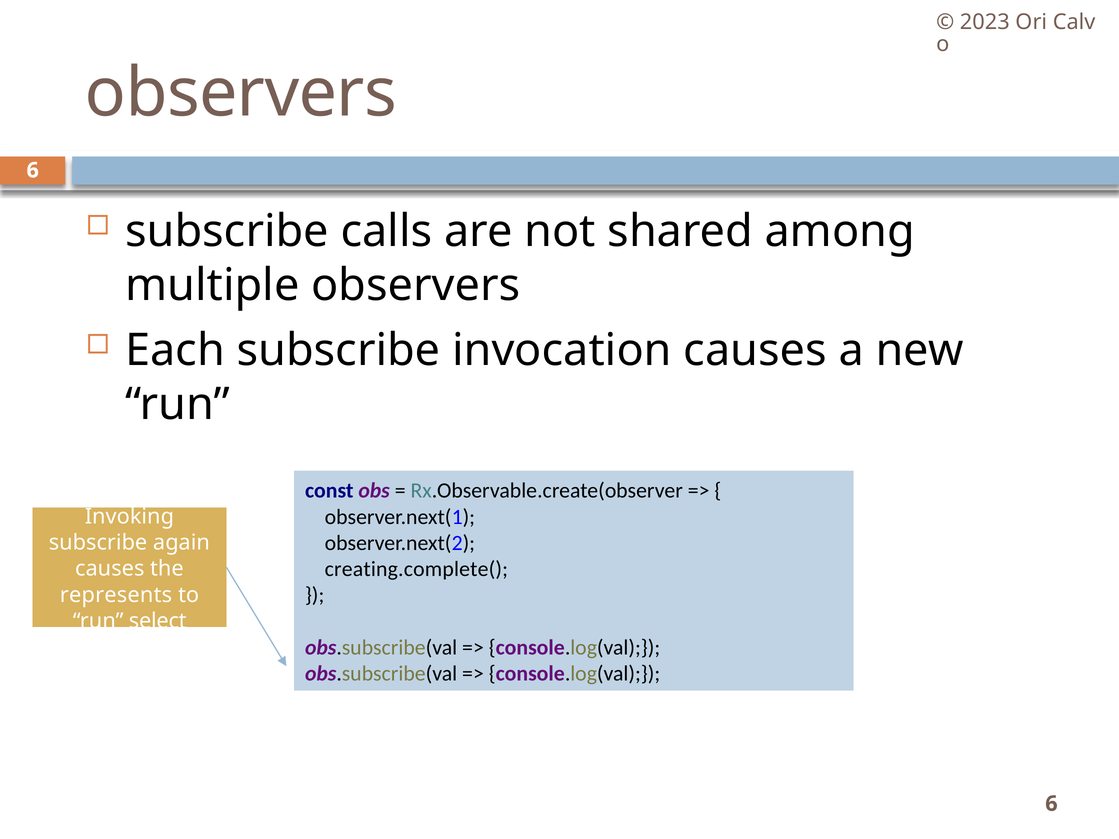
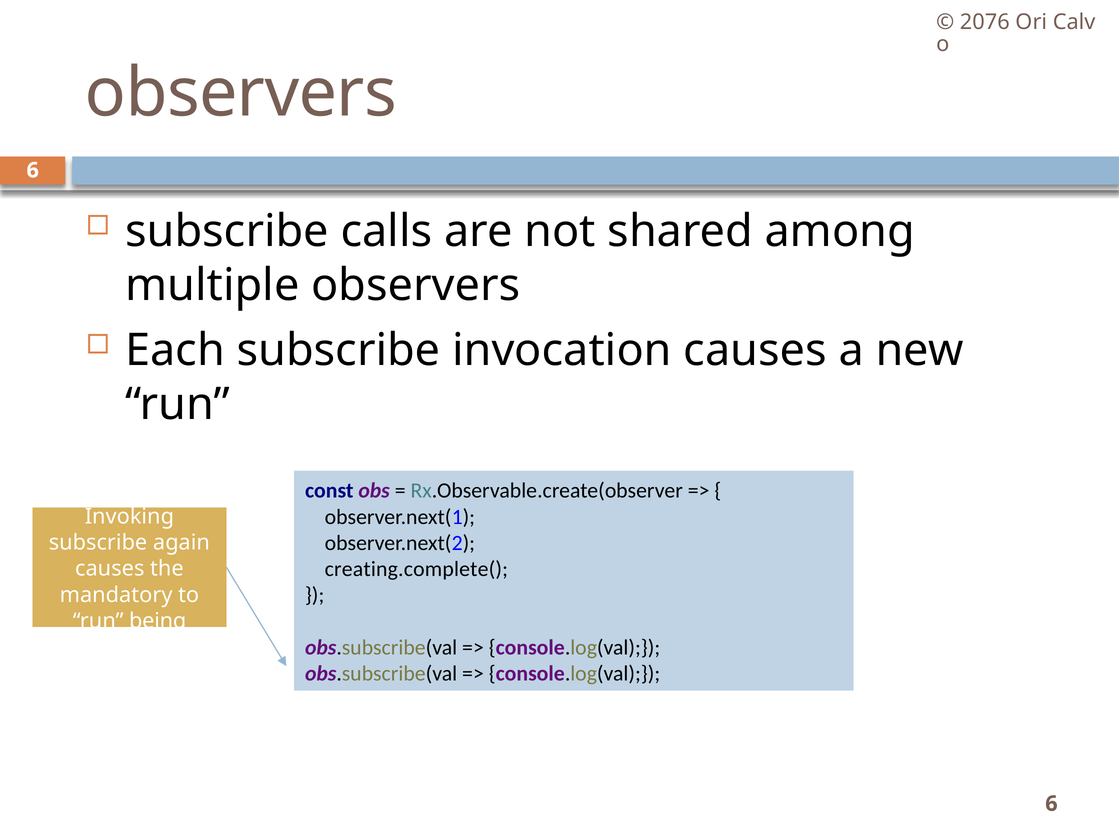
2023: 2023 -> 2076 (985, 22)
represents: represents -> mandatory (116, 595)
select: select -> being (158, 621)
